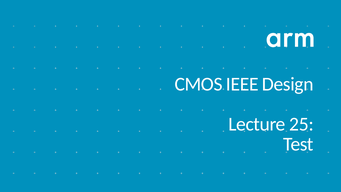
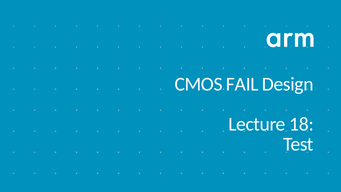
IEEE: IEEE -> FAIL (242, 84)
25: 25 -> 18 (301, 124)
